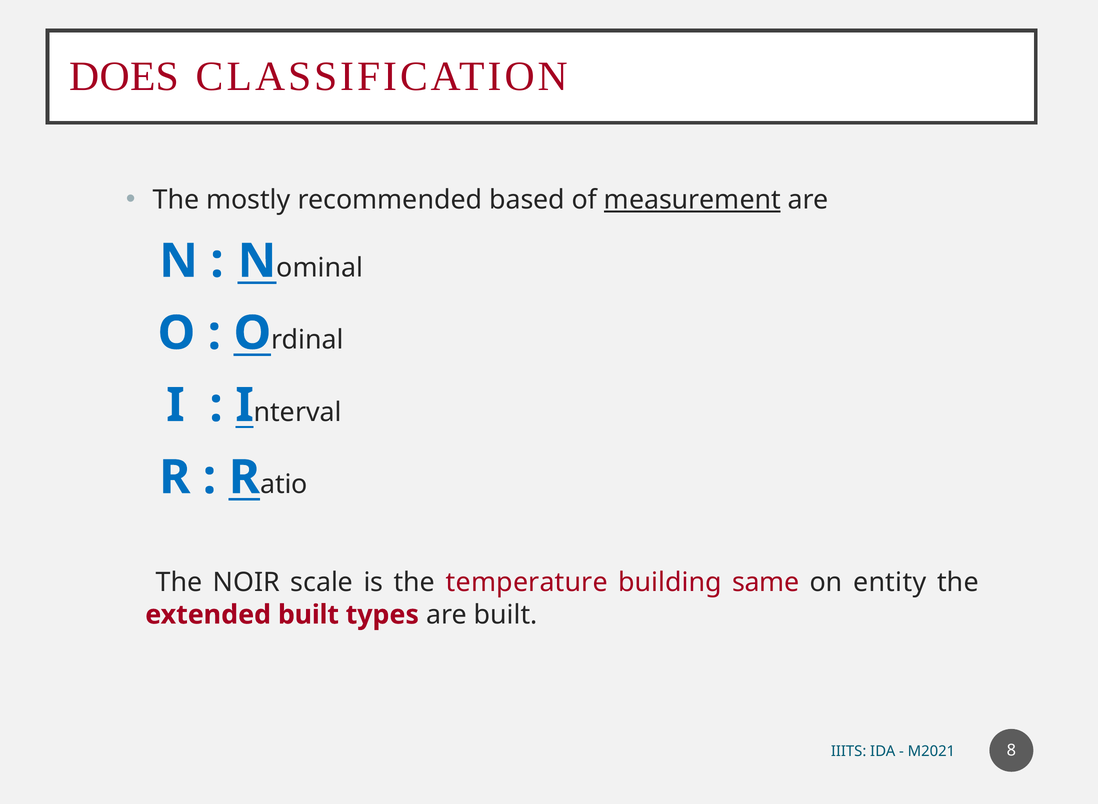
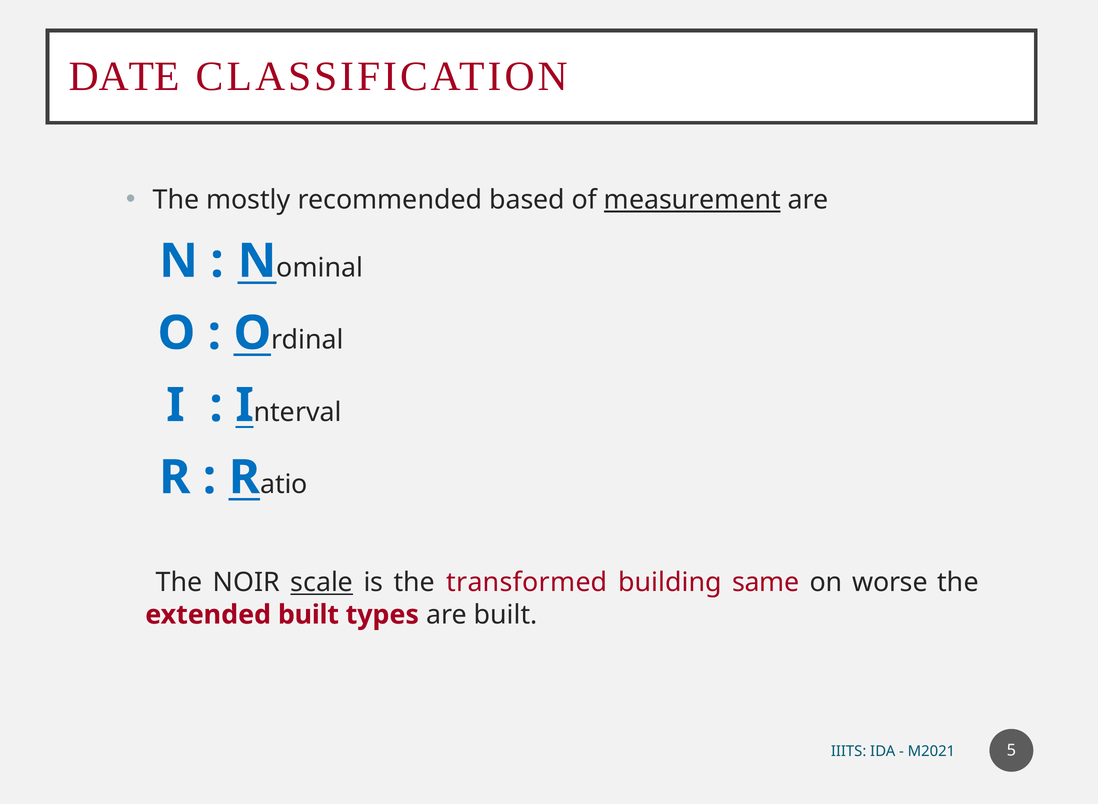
DOES: DOES -> DATE (124, 76)
scale underline: none -> present (322, 583)
temperature: temperature -> transformed (527, 583)
entity: entity -> worse (890, 583)
8: 8 -> 5 (1011, 750)
